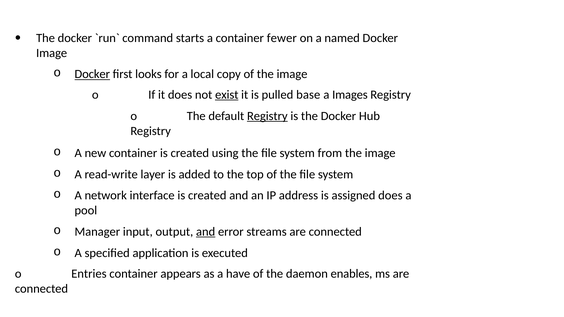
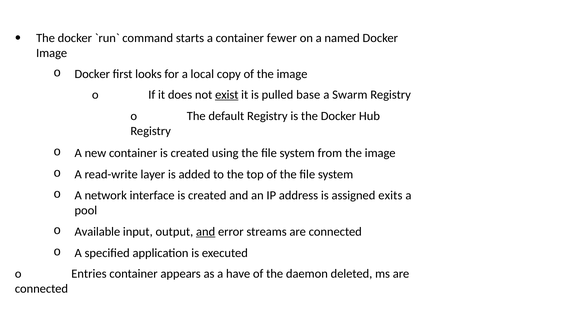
Docker underline: present -> none (92, 74)
Images: Images -> Swarm (350, 95)
Registry underline: present -> none (267, 116)
assigned does: does -> exits (390, 196)
Manager: Manager -> Available (97, 232)
enables: enables -> deleted (351, 274)
